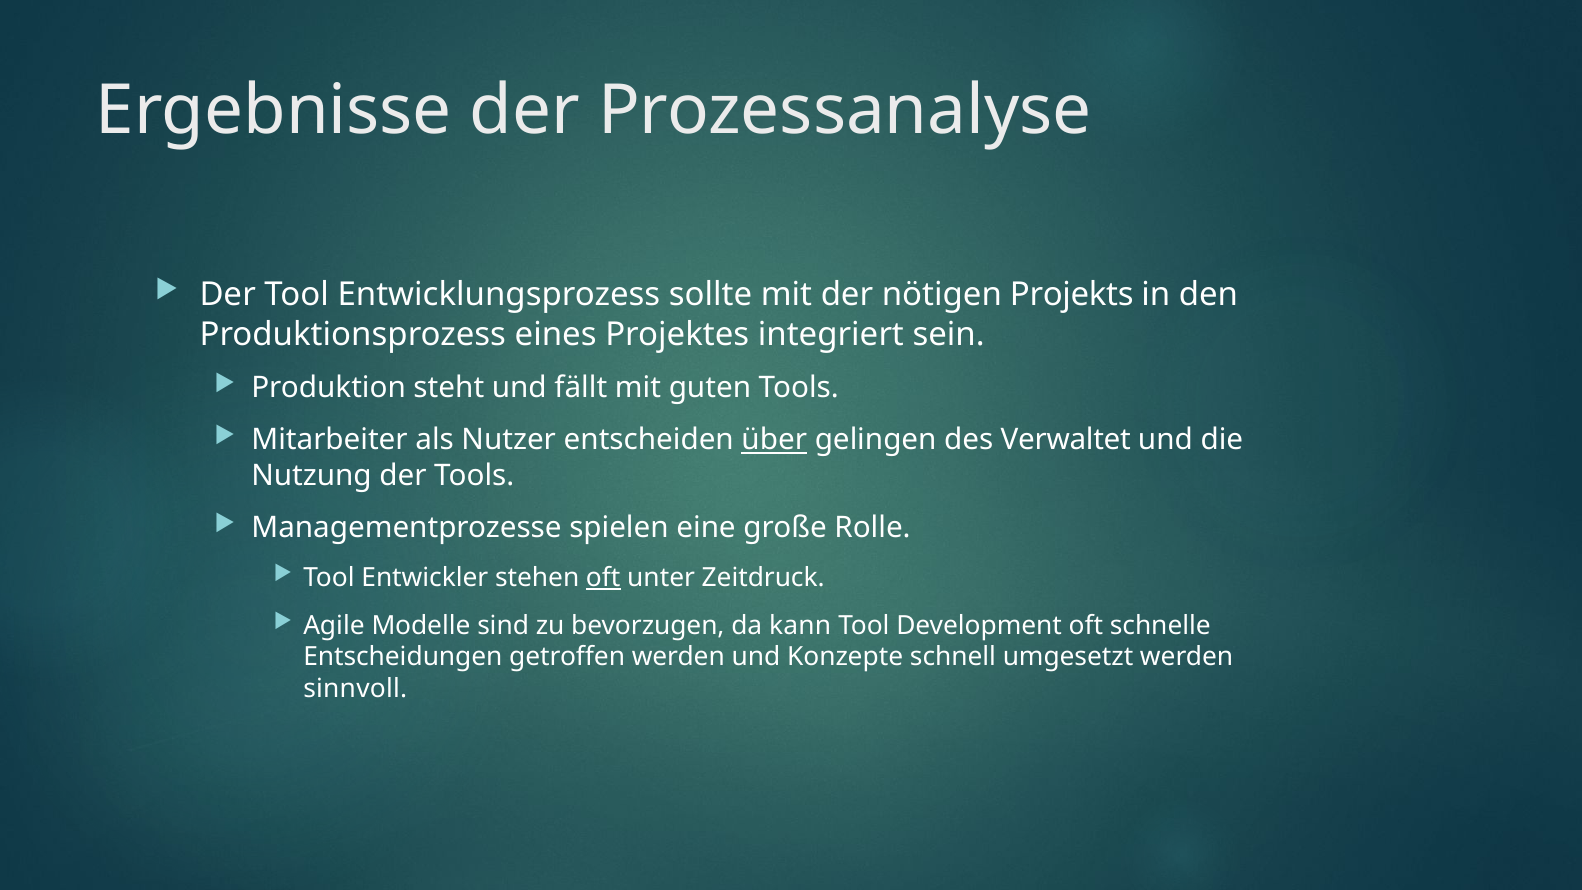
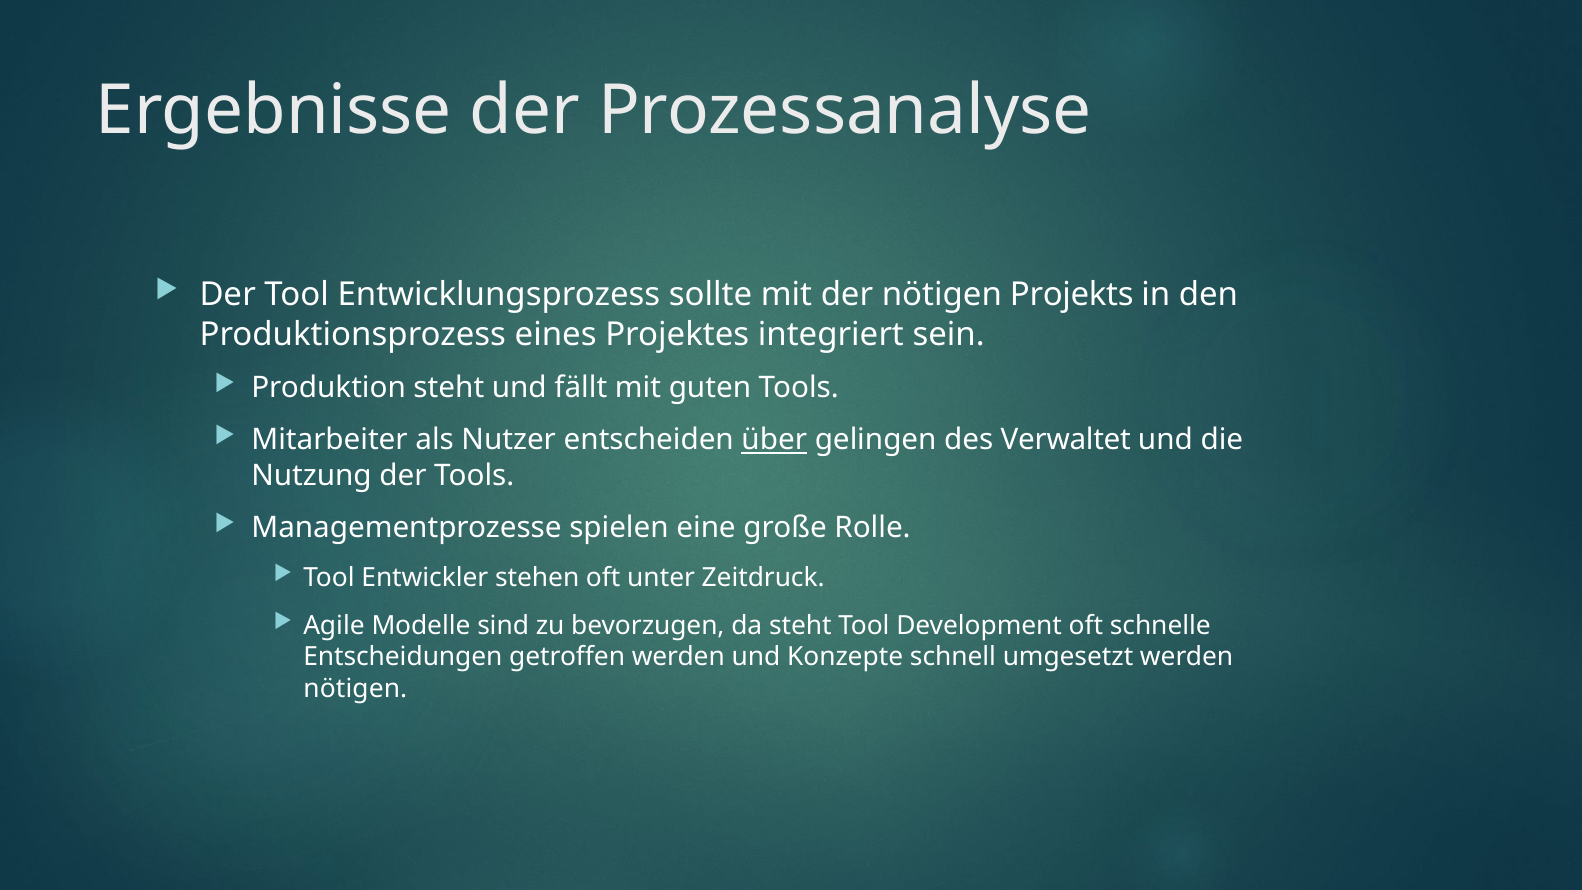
oft underline: present -> none (603, 577)
da kann: kann -> steht (800, 626)
sinnvoll: sinnvoll -> nötigen (355, 689)
